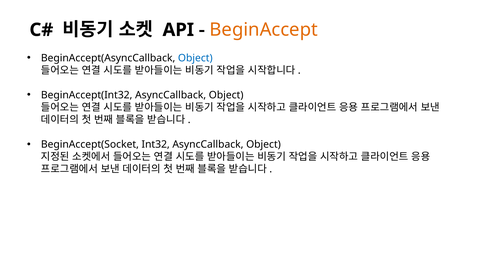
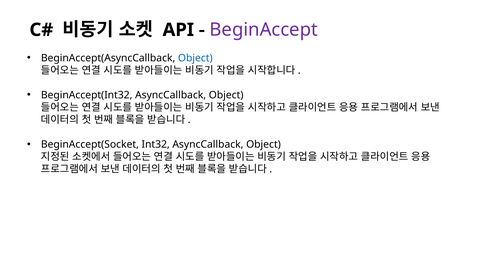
BeginAccept colour: orange -> purple (264, 30)
